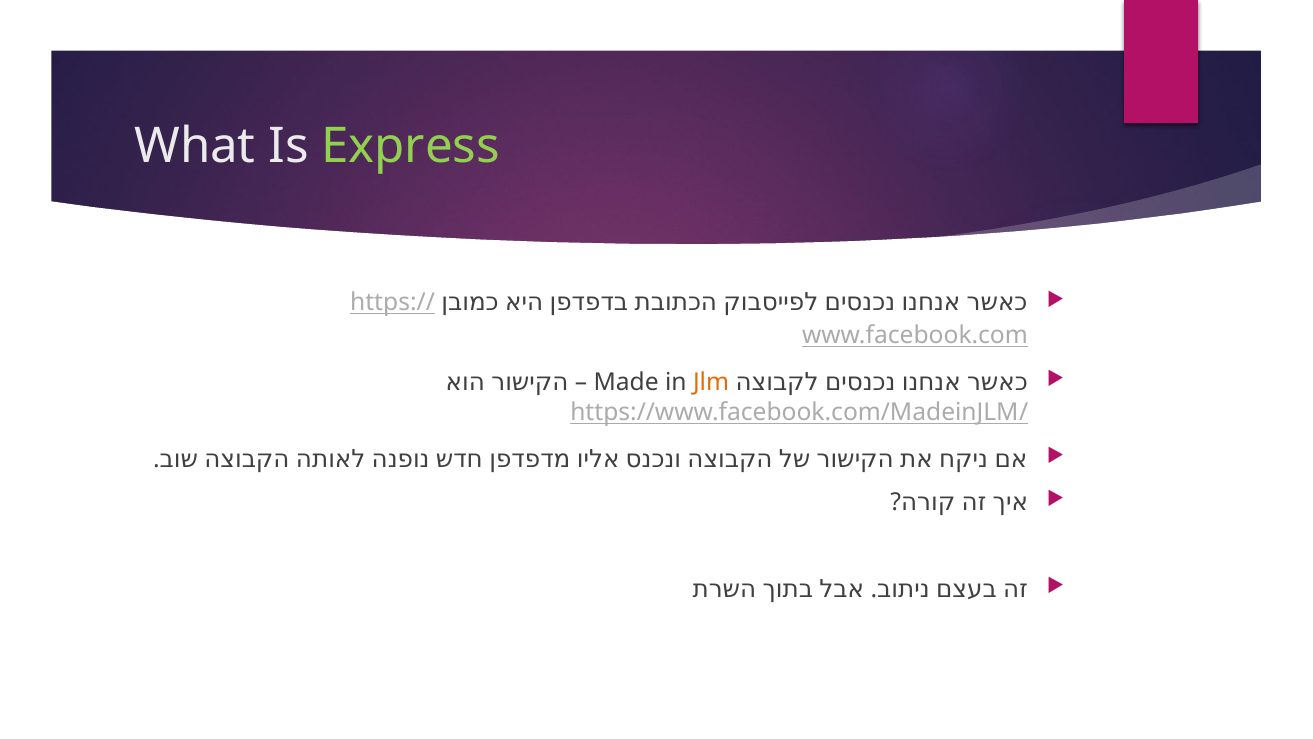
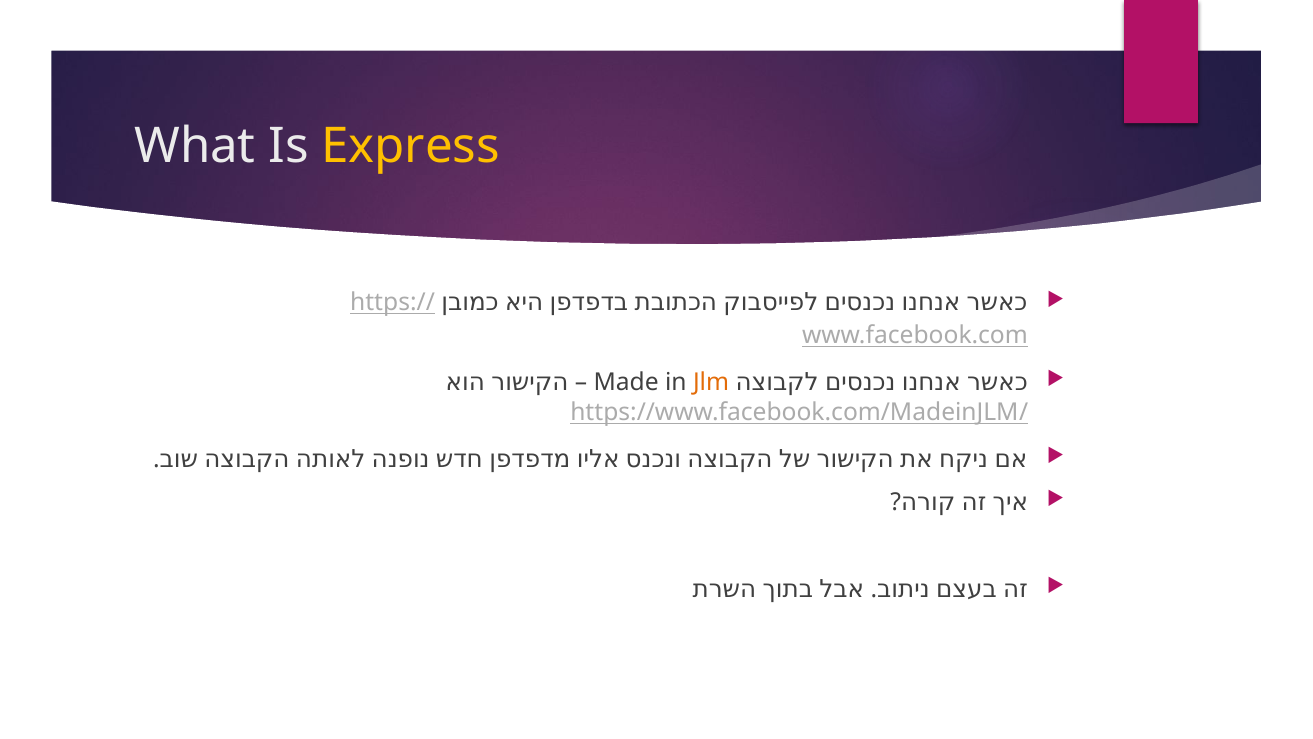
Express colour: light green -> yellow (411, 146)
